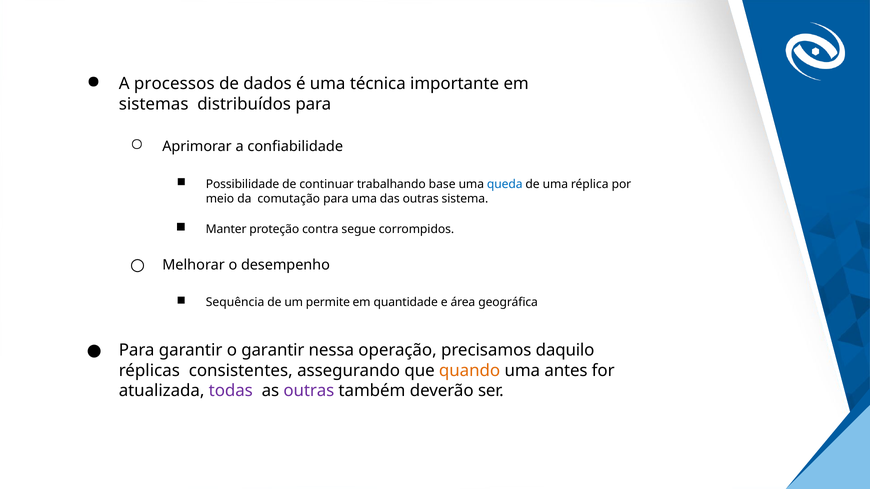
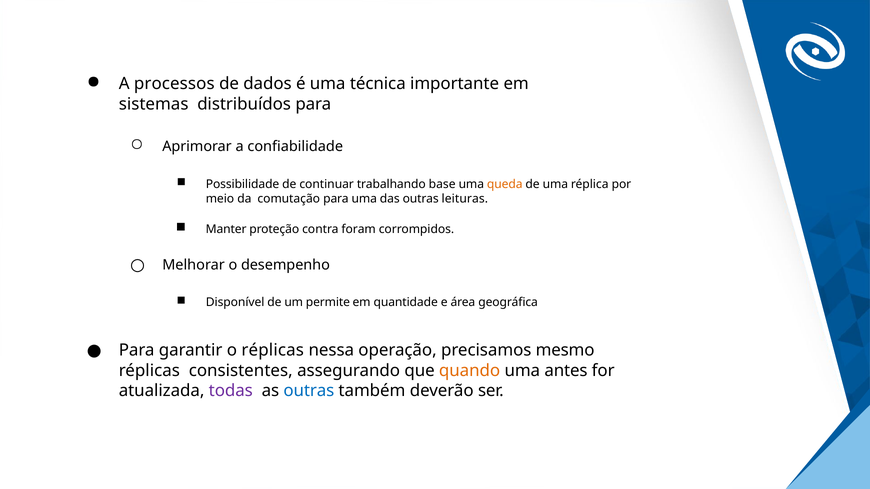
queda colour: blue -> orange (505, 184)
sistema: sistema -> leituras (465, 199)
segue: segue -> foram (359, 230)
Sequência: Sequência -> Disponível (235, 303)
o garantir: garantir -> réplicas (273, 351)
daquilo: daquilo -> mesmo (565, 351)
outras colour: purple -> blue (309, 391)
